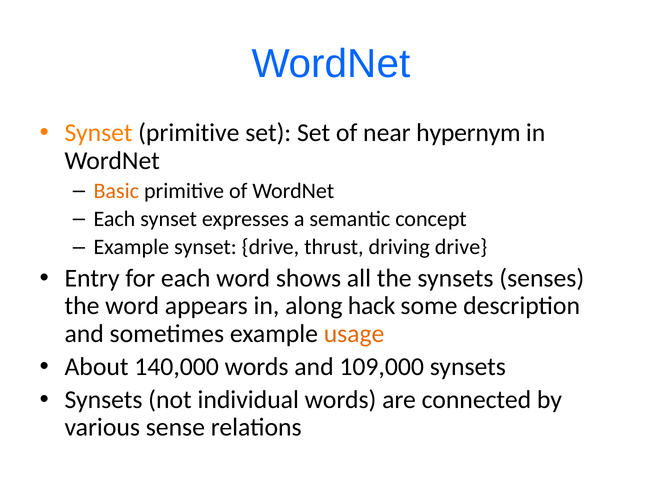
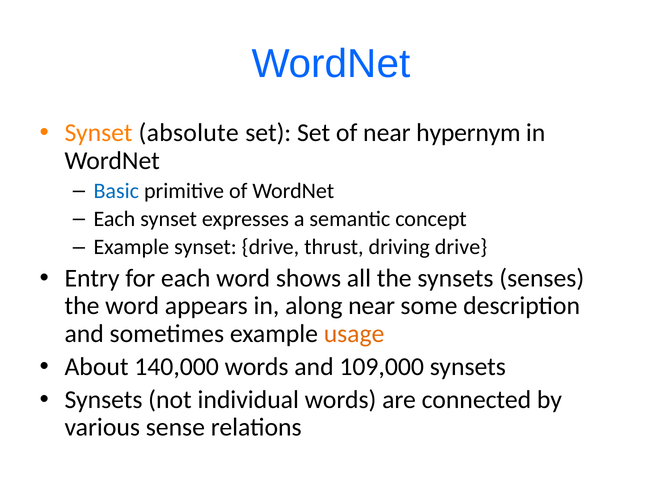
Synset primitive: primitive -> absolute (189, 133)
Basic colour: orange -> blue (116, 191)
along hack: hack -> near (372, 306)
